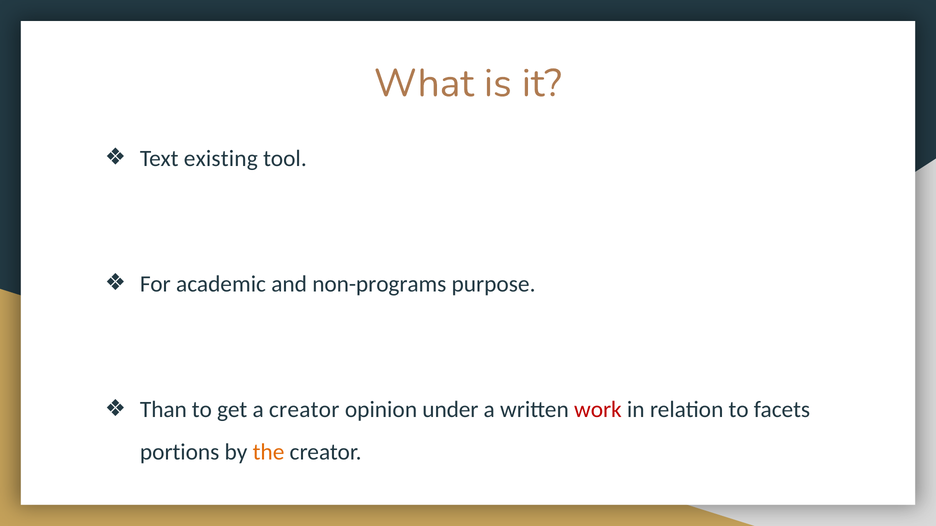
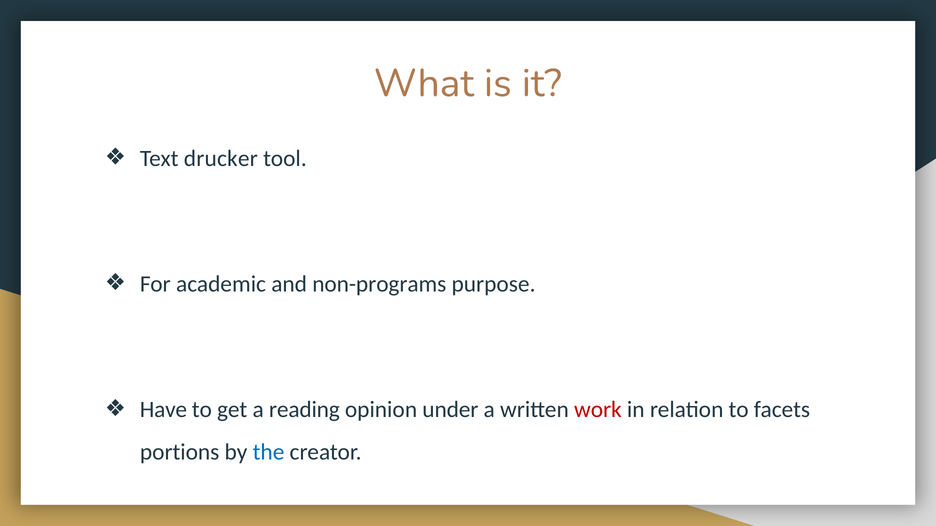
existing: existing -> drucker (221, 159)
Than: Than -> Have (163, 410)
a creator: creator -> reading (304, 410)
the colour: orange -> blue (269, 452)
